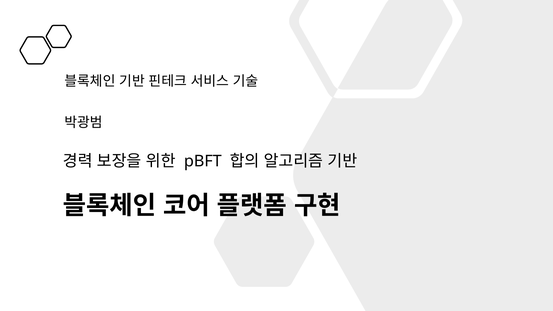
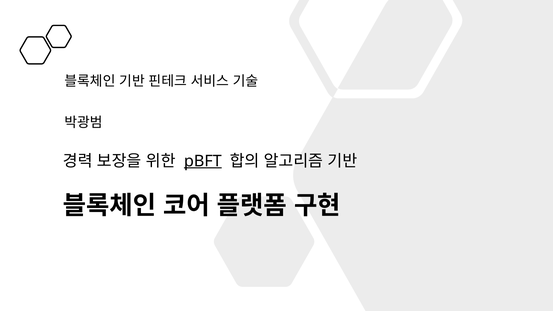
pBFT underline: none -> present (203, 161)
